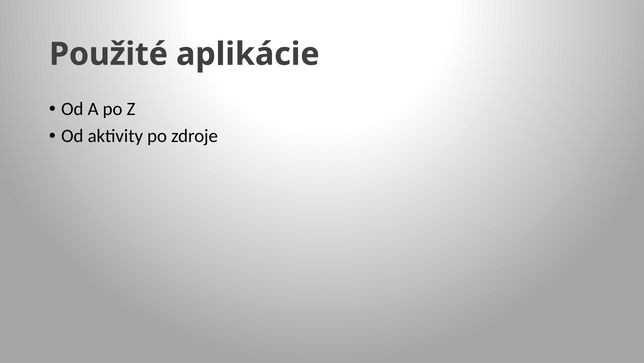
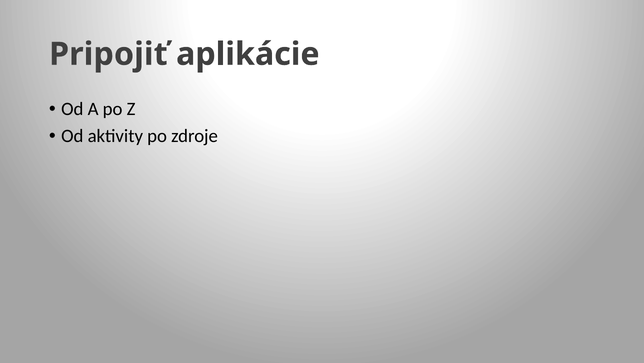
Použité: Použité -> Pripojiť (108, 54)
